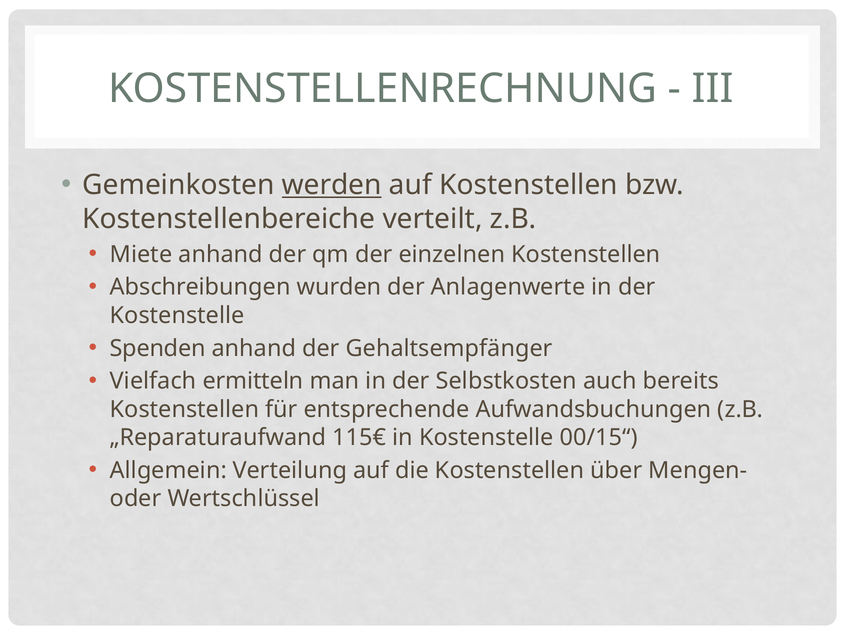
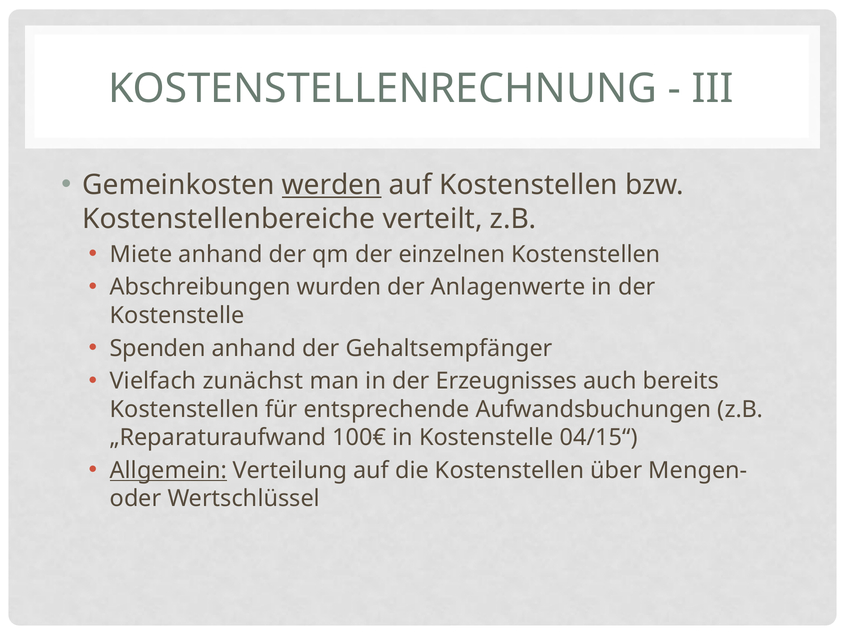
ermitteln: ermitteln -> zunächst (253, 381)
Selbstkosten: Selbstkosten -> Erzeugnisses (506, 381)
115€: 115€ -> 100€ (359, 437)
00/15“: 00/15“ -> 04/15“ (599, 437)
Allgemein underline: none -> present (168, 470)
